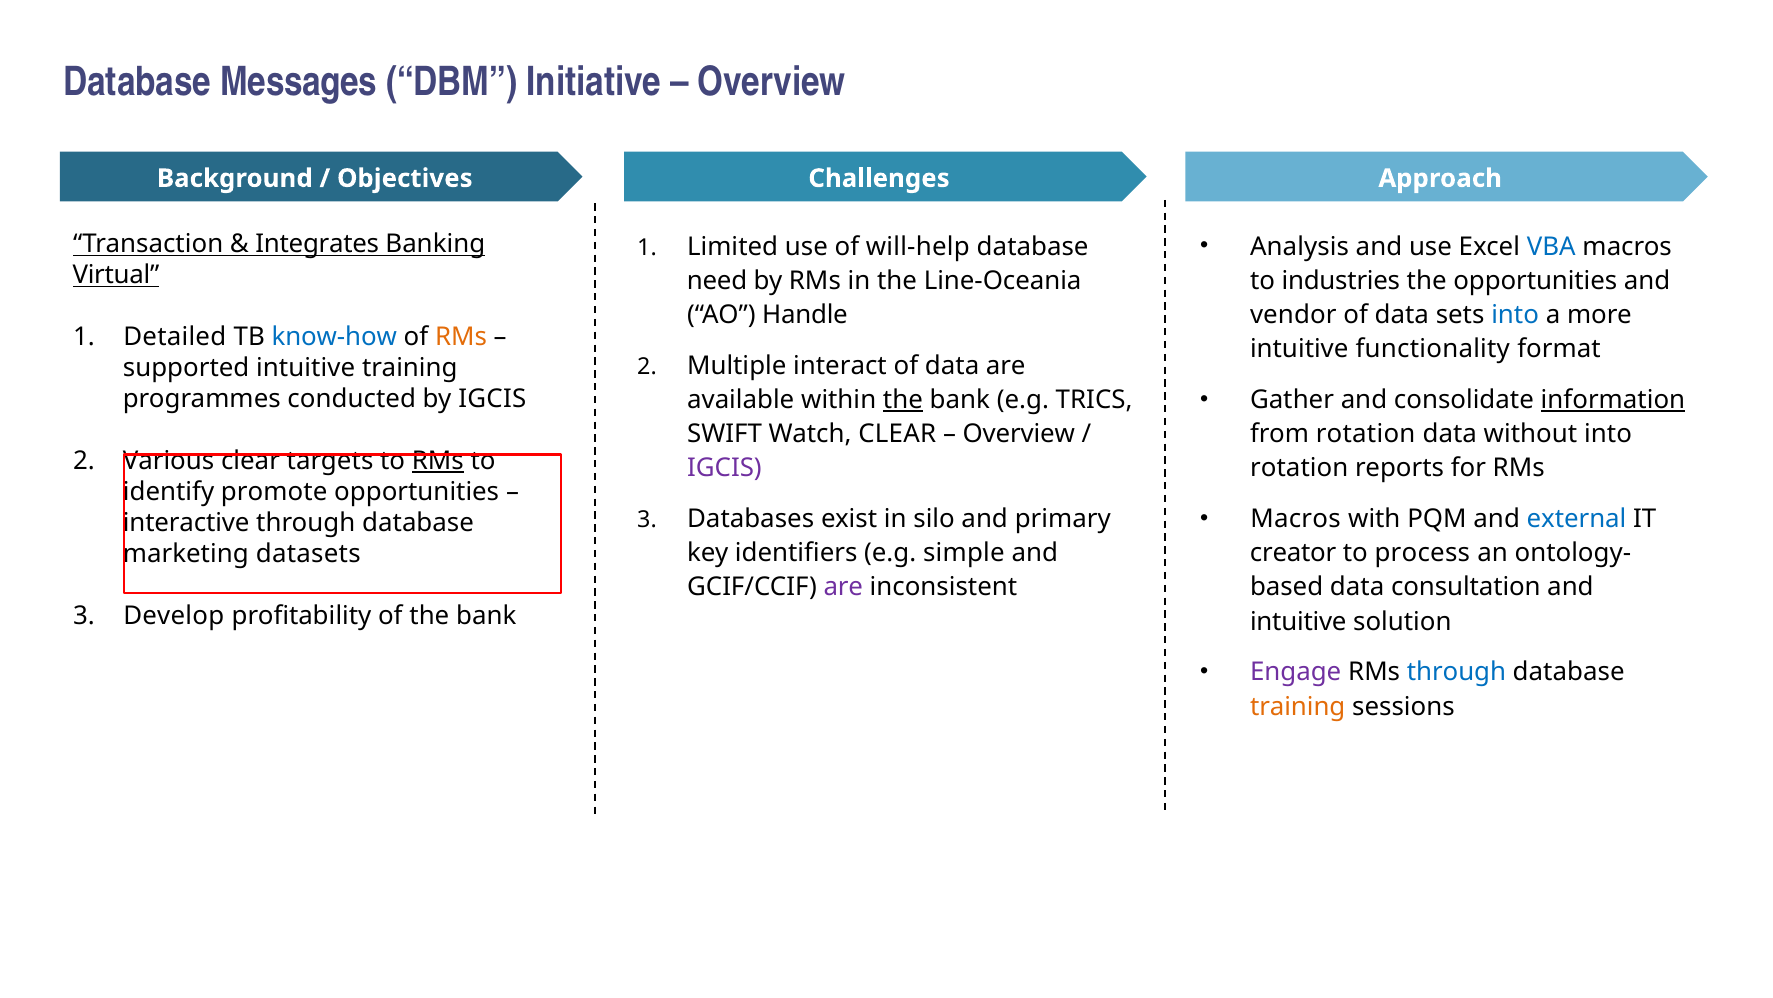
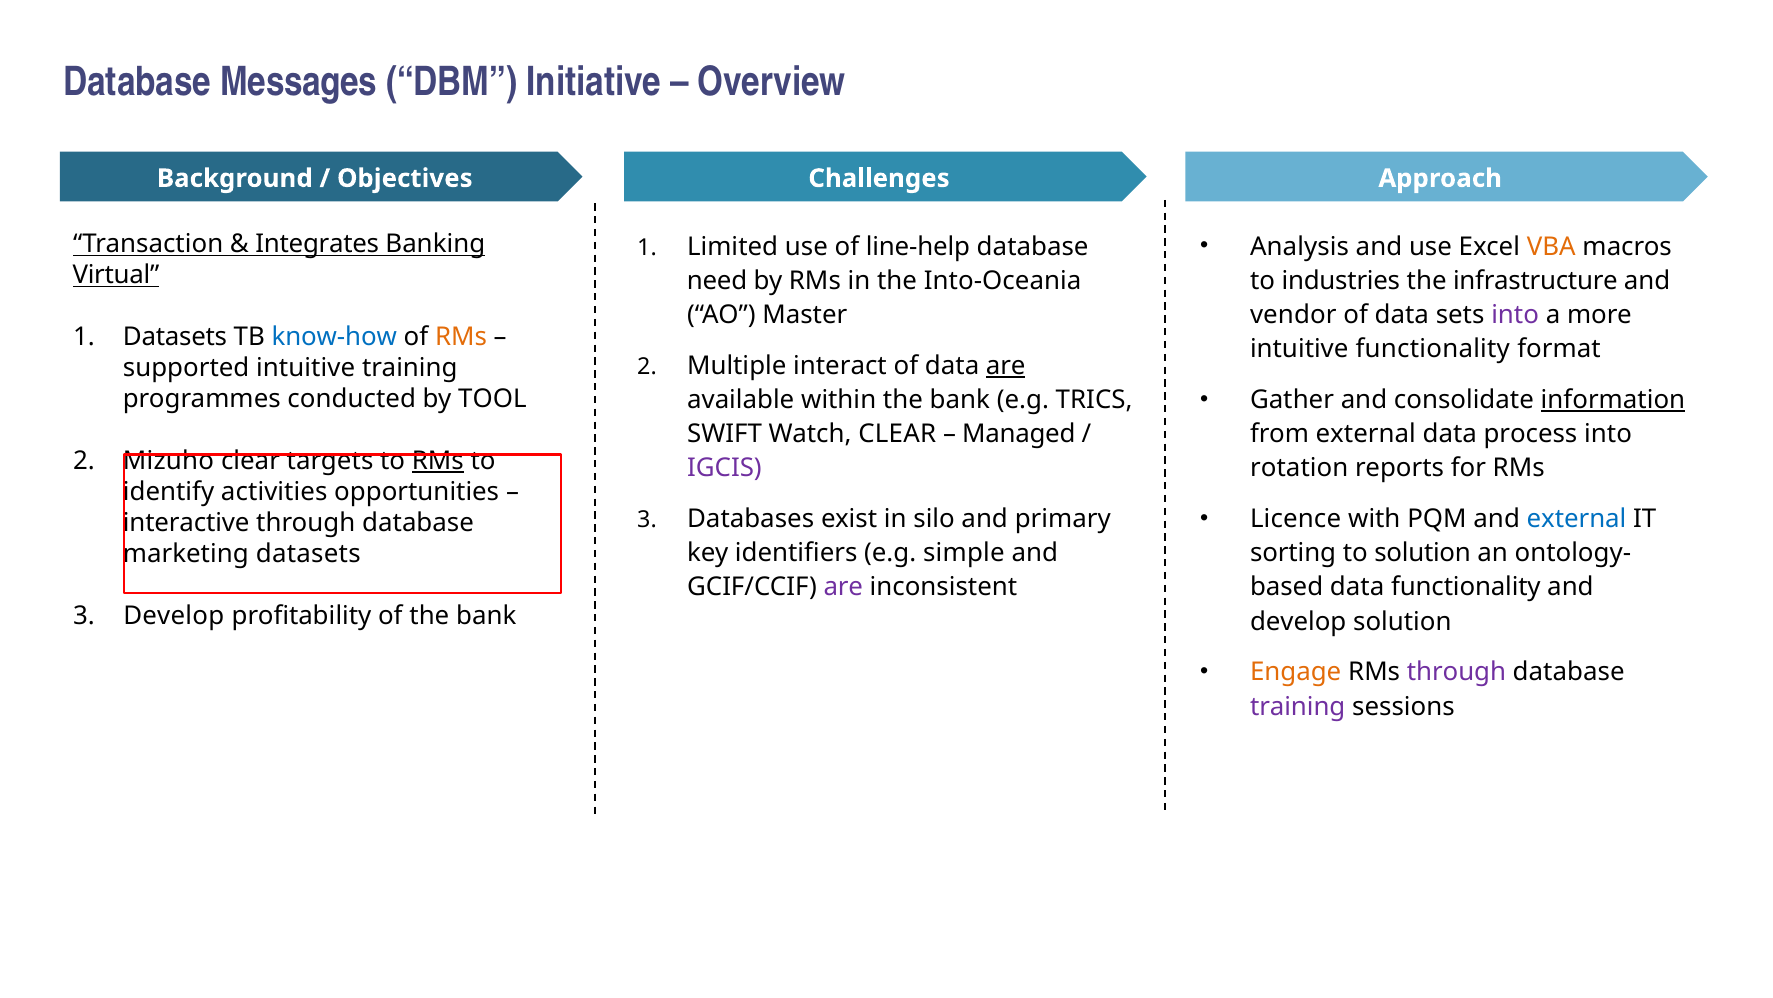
VBA colour: blue -> orange (1551, 246)
will-help: will-help -> line-help (918, 246)
Line-Oceania: Line-Oceania -> Into-Oceania (1003, 281)
the opportunities: opportunities -> infrastructure (1535, 281)
Handle: Handle -> Master (805, 315)
into colour: blue -> purple (1515, 315)
Detailed: Detailed -> Datasets (175, 337)
are underline: none -> present (1006, 366)
by IGCIS: IGCIS -> TOOL (492, 399)
the underline: present -> none (903, 400)
Overview: Overview -> Managed (1019, 434)
from rotation: rotation -> external (1366, 434)
without: without -> process (1531, 434)
Various: Various -> Mizuho (168, 461)
promote: promote -> activities (274, 492)
Macros: Macros -> Licence (1296, 519)
creator: creator -> sorting (1293, 553)
to process: process -> solution (1423, 553)
data consultation: consultation -> functionality (1466, 587)
intuitive: intuitive -> develop (1298, 621)
Engage colour: purple -> orange (1296, 672)
through colour: blue -> purple (1456, 672)
training colour: orange -> purple (1298, 706)
